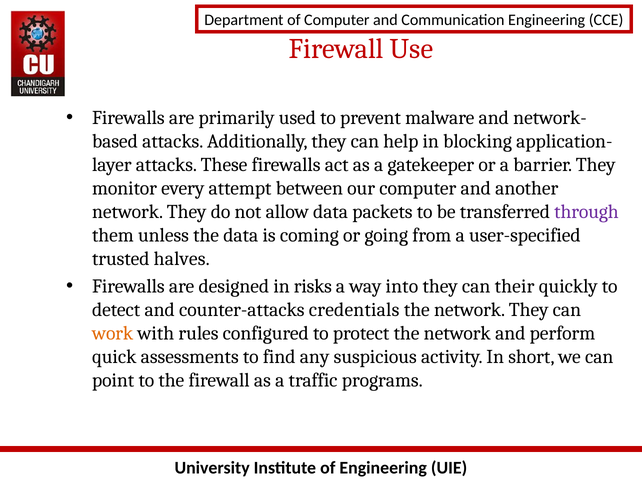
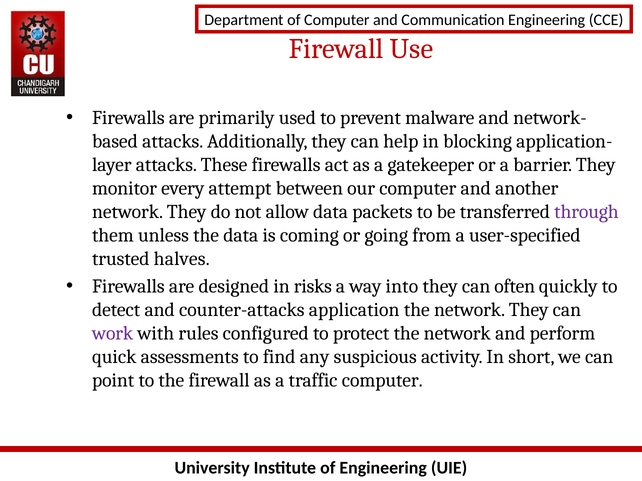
their: their -> often (515, 287)
credentials: credentials -> application (354, 310)
work colour: orange -> purple (113, 334)
traffic programs: programs -> computer (382, 381)
